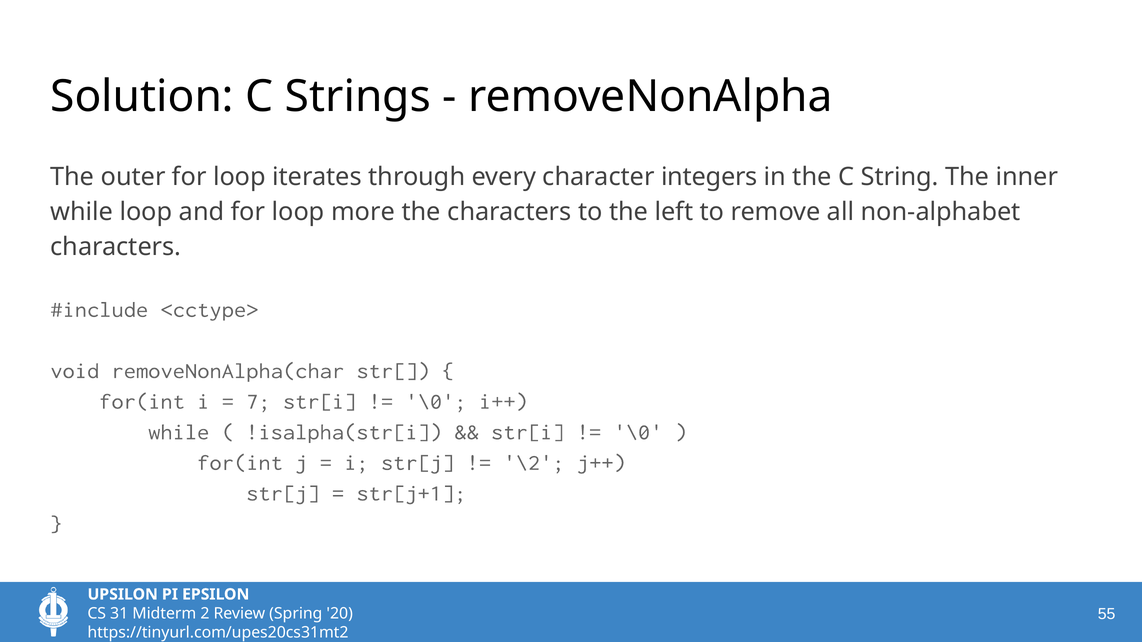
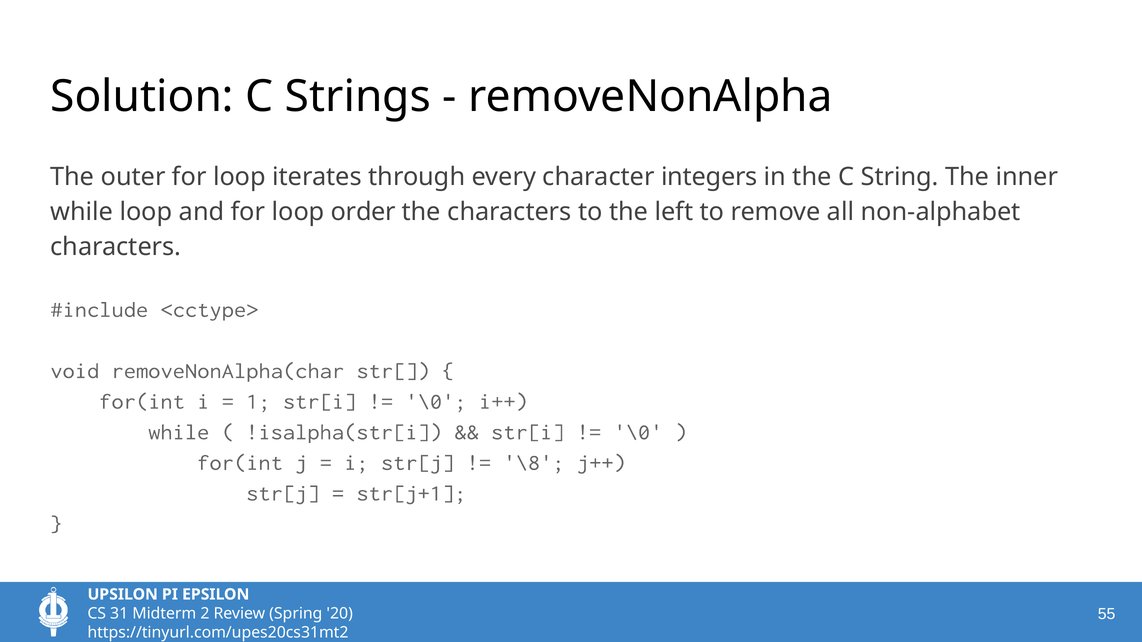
more: more -> order (363, 212)
7: 7 -> 1 (258, 402)
\2: \2 -> \8 (534, 463)
